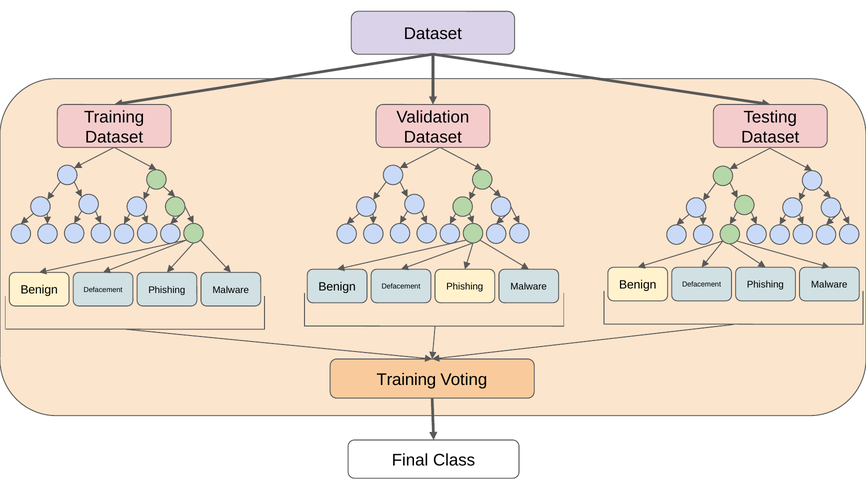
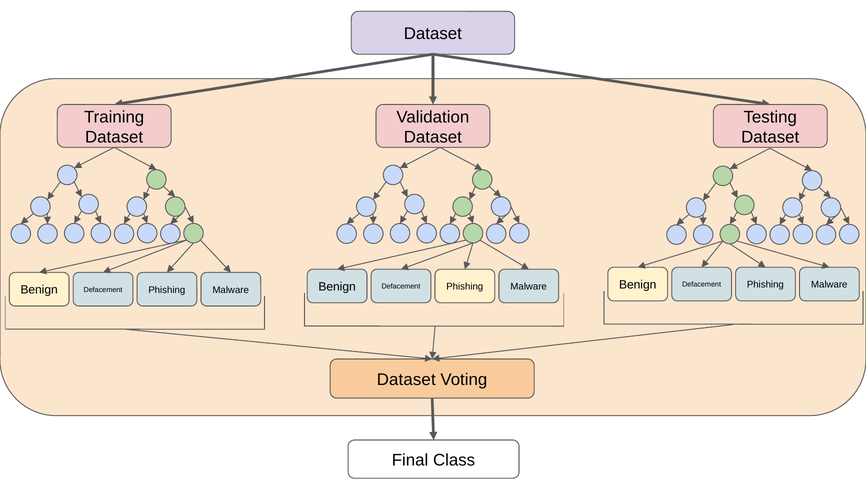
Training: Training -> Dataset (406, 380)
